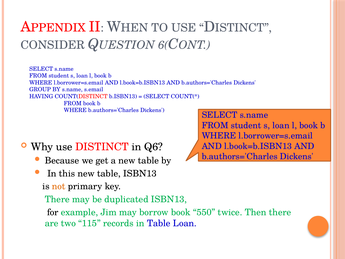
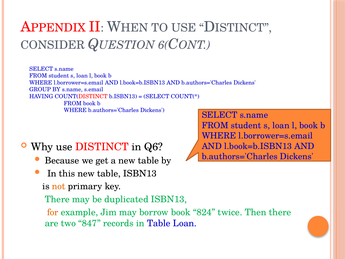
for colour: black -> orange (53, 212)
550: 550 -> 824 (204, 212)
115: 115 -> 847 (89, 223)
